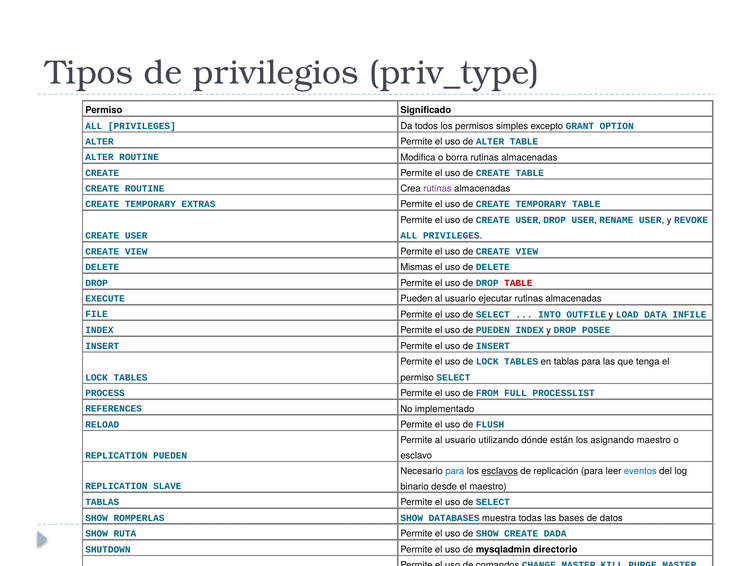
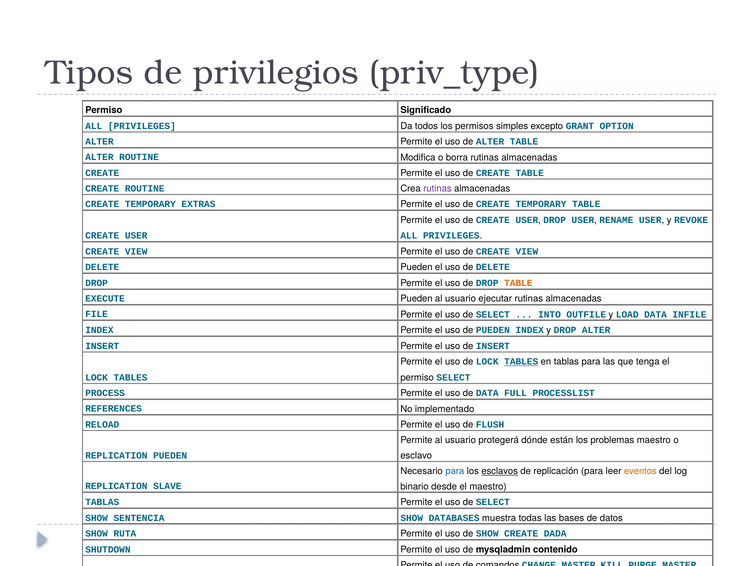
DELETE Mismas: Mismas -> Pueden (416, 267)
TABLE colour: red -> orange (518, 283)
DROP POSEE: POSEE -> ALTER (596, 330)
TABLES underline: none -> present (521, 361)
de FROM: FROM -> DATA (487, 393)
utilizando: utilizando -> protegerá (499, 440)
asignando: asignando -> problemas (612, 440)
eventos colour: blue -> orange (640, 471)
ROMPERLAS: ROMPERLAS -> SENTENCIA (139, 517)
directorio: directorio -> contenido (555, 549)
